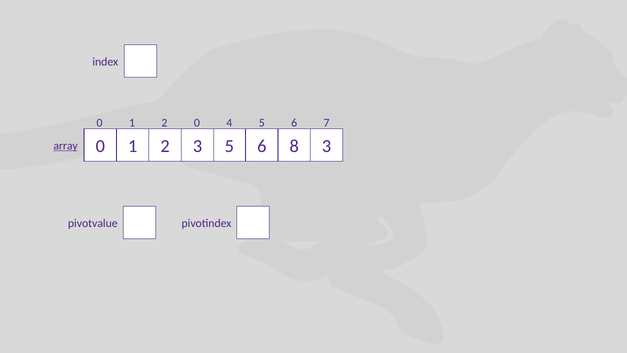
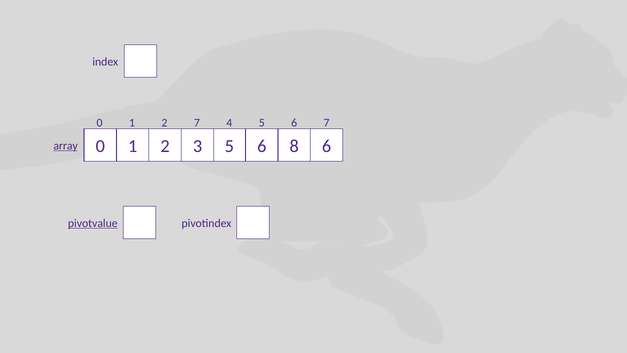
2 0: 0 -> 7 (197, 123)
6 3: 3 -> 6 (327, 146)
pivotvalue underline: none -> present (93, 223)
